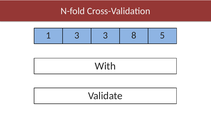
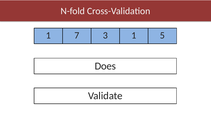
1 3: 3 -> 7 (77, 35)
8: 8 -> 1 (134, 35)
With: With -> Does (105, 66)
